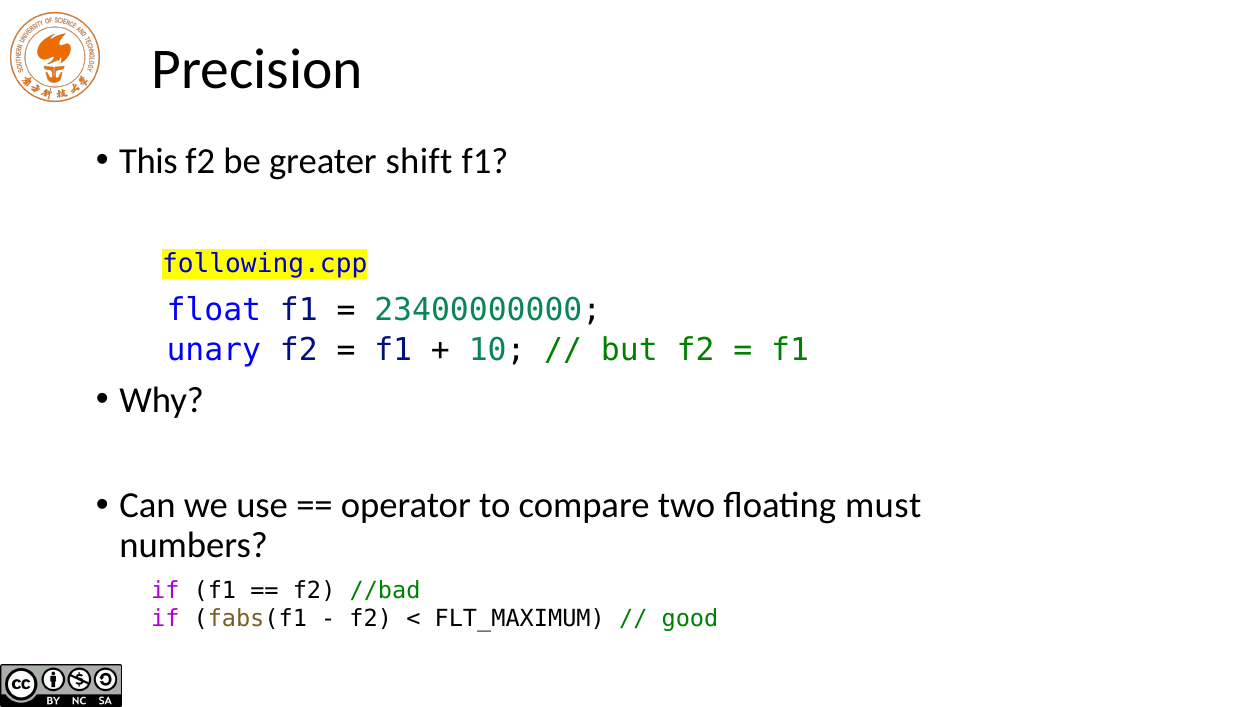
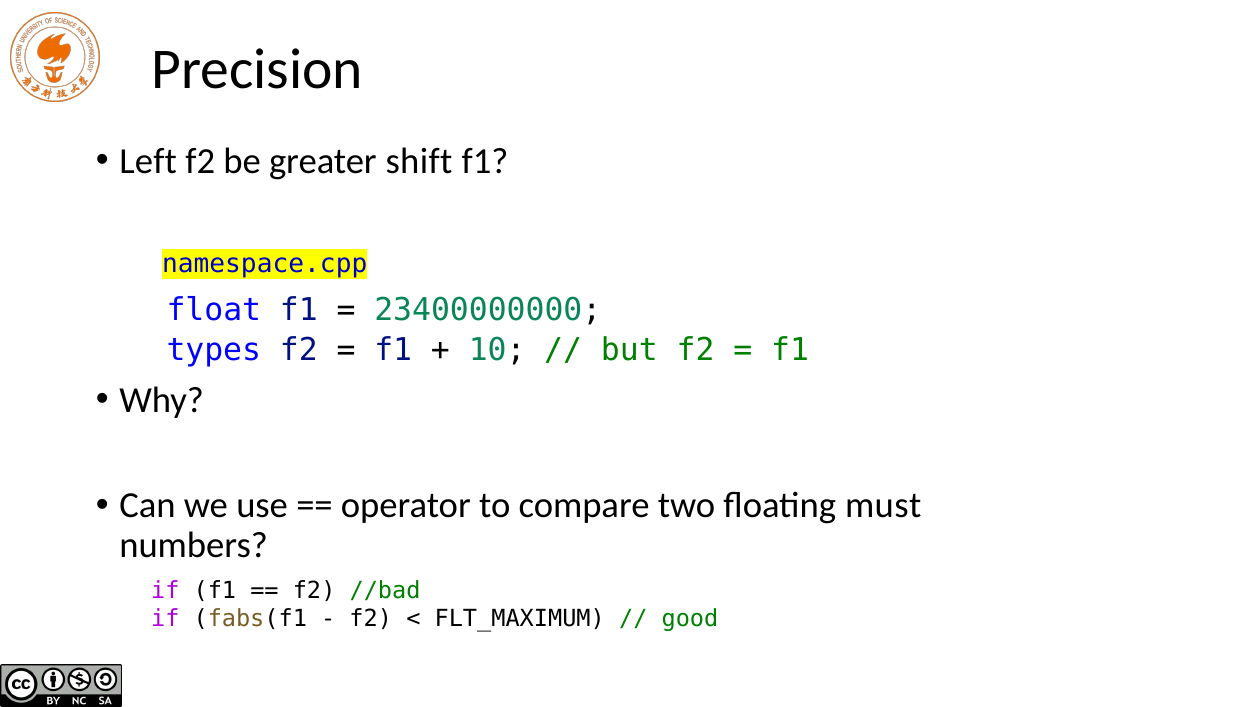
This: This -> Left (148, 161)
following.cpp: following.cpp -> namespace.cpp (265, 264)
unary: unary -> types (214, 350)
